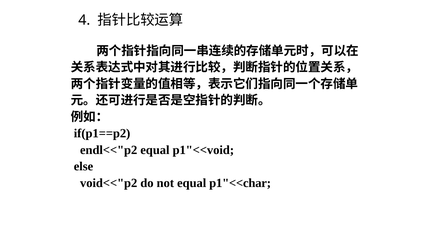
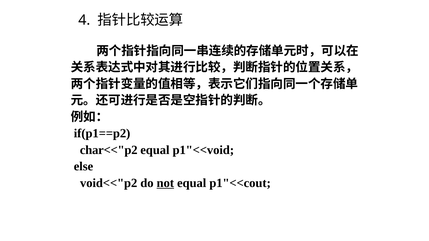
endl<<"p2: endl<<"p2 -> char<<"p2 (109, 150)
not underline: none -> present (165, 183)
p1"<<char: p1"<<char -> p1"<<cout (240, 183)
